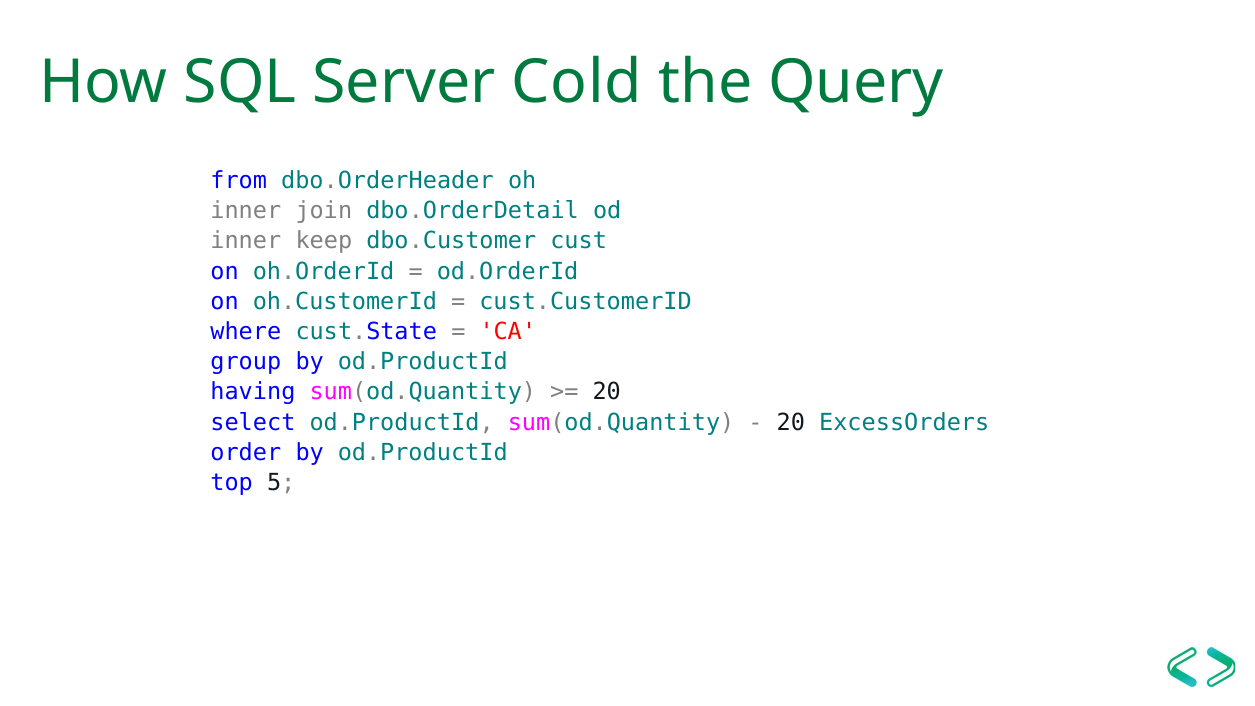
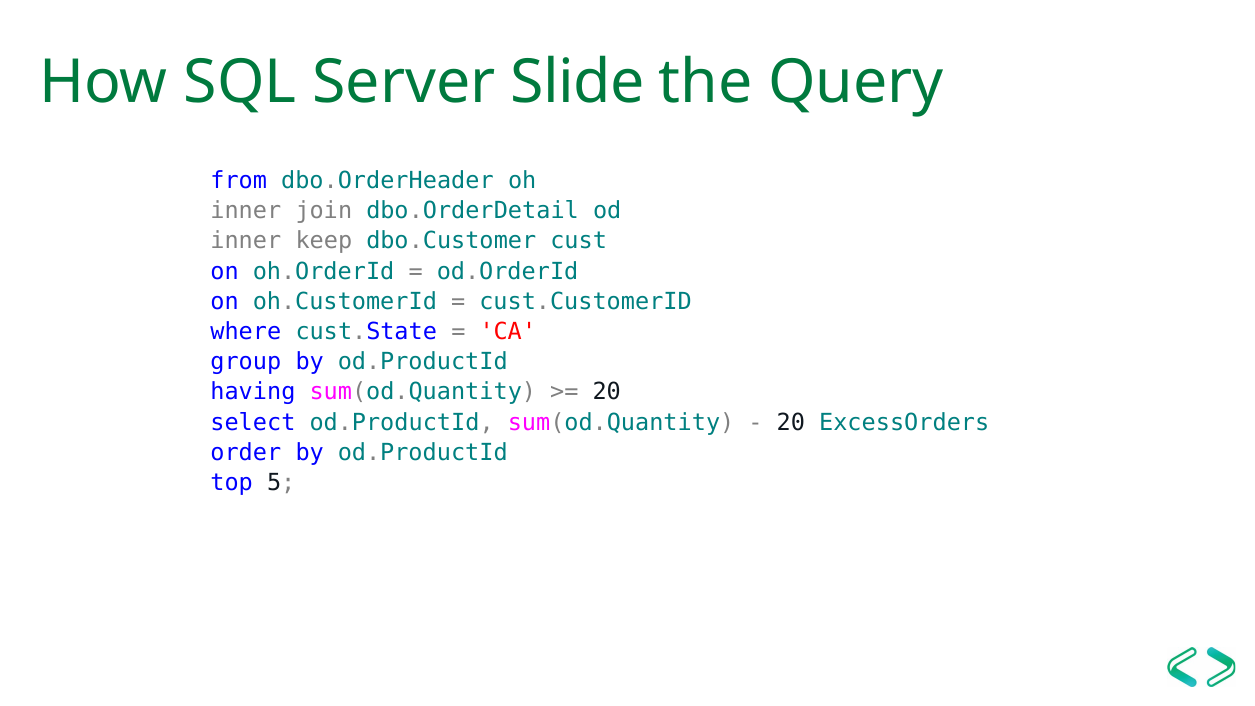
Cold: Cold -> Slide (577, 83)
